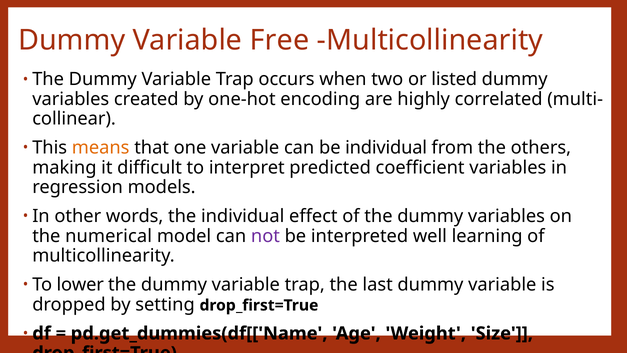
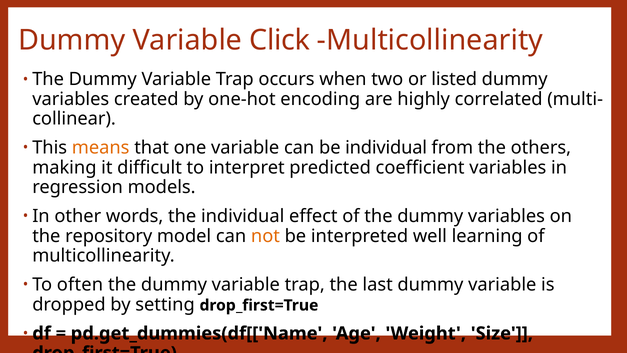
Free: Free -> Click (280, 40)
numerical: numerical -> repository (109, 236)
not colour: purple -> orange (265, 236)
lower: lower -> often (80, 284)
